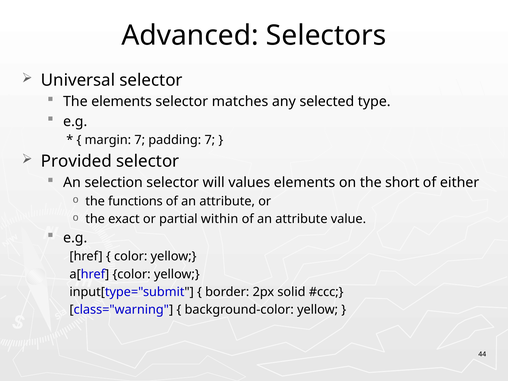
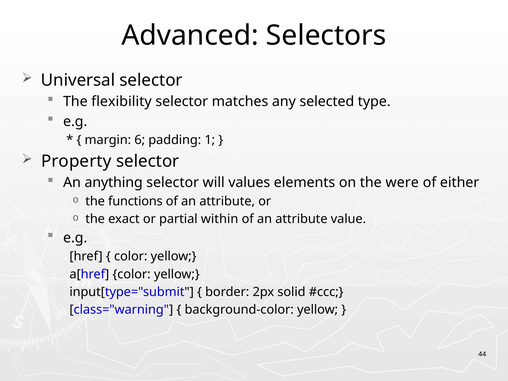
The elements: elements -> flexibility (121, 102)
margin 7: 7 -> 6 (140, 140)
padding 7: 7 -> 1 (210, 140)
Provided: Provided -> Property (76, 161)
selection: selection -> anything (114, 183)
short: short -> were (402, 183)
